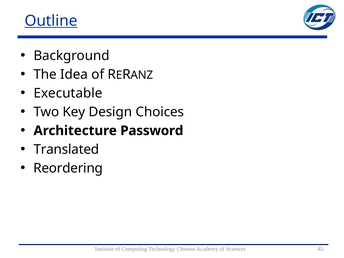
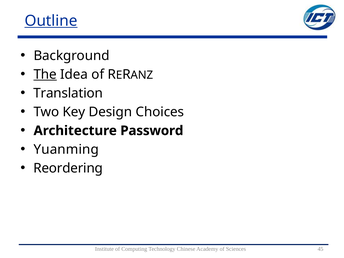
The underline: none -> present (45, 74)
Executable: Executable -> Translation (68, 93)
Translated: Translated -> Yuanming (66, 149)
